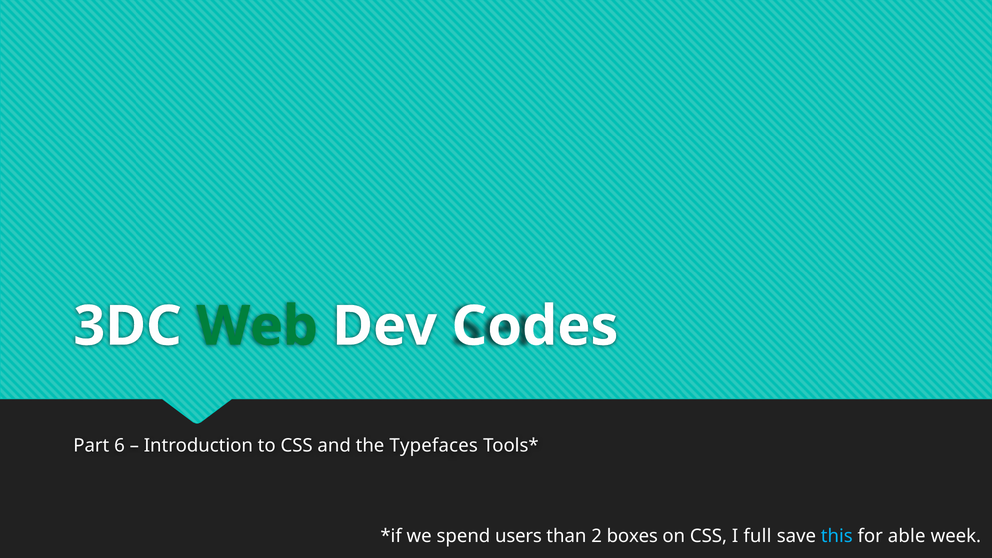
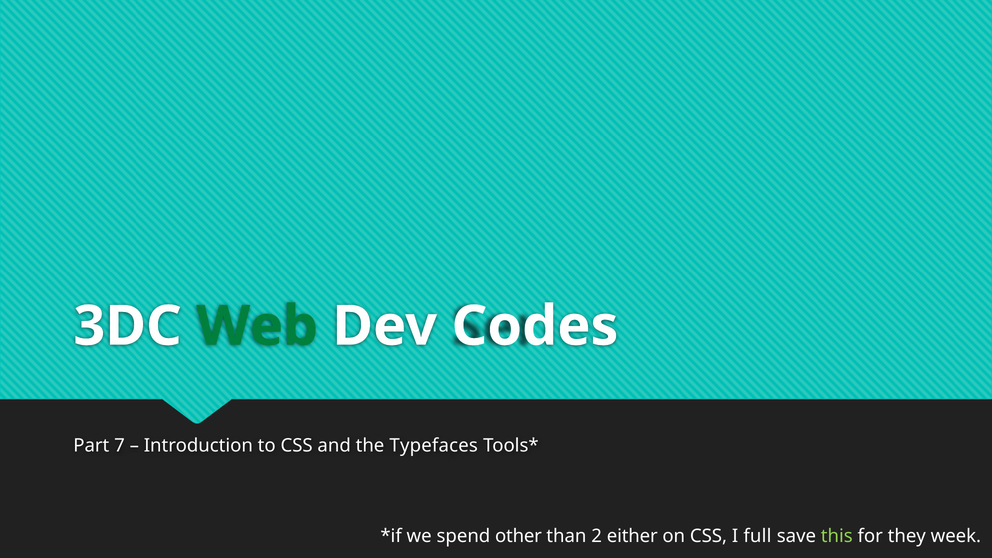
6: 6 -> 7 (119, 446)
users: users -> other (518, 536)
boxes: boxes -> either (632, 536)
this colour: light blue -> light green (837, 536)
able: able -> they (907, 536)
